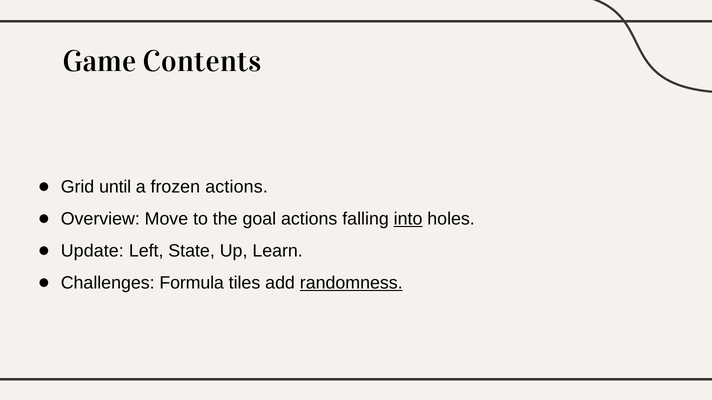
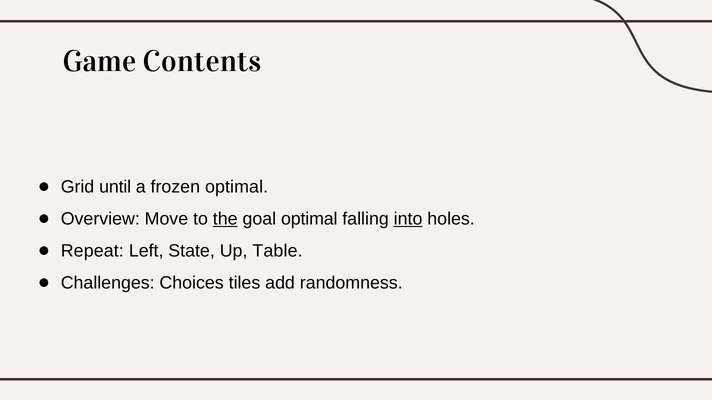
frozen actions: actions -> optimal (237, 187)
the underline: none -> present (225, 219)
goal actions: actions -> optimal (309, 219)
Update: Update -> Repeat (92, 251)
Learn: Learn -> Table (278, 251)
Formula: Formula -> Choices (192, 283)
randomness underline: present -> none (351, 283)
